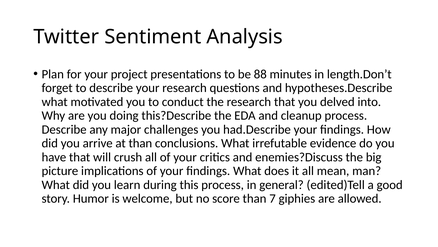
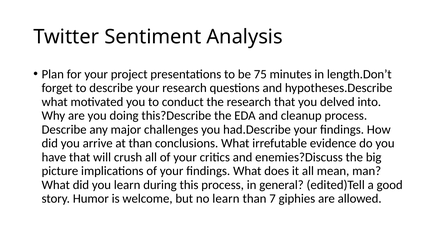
88: 88 -> 75 (260, 74)
no score: score -> learn (226, 198)
